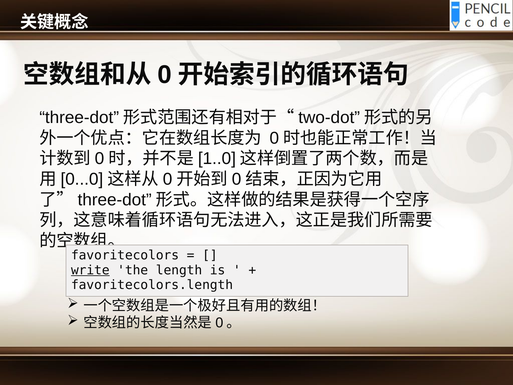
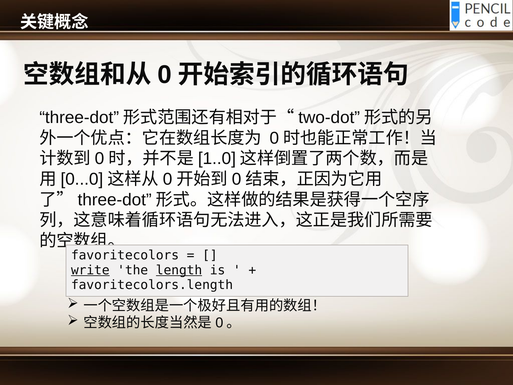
length underline: none -> present (179, 270)
